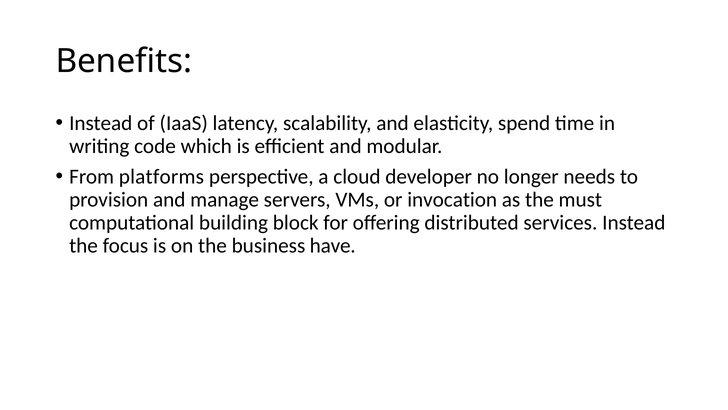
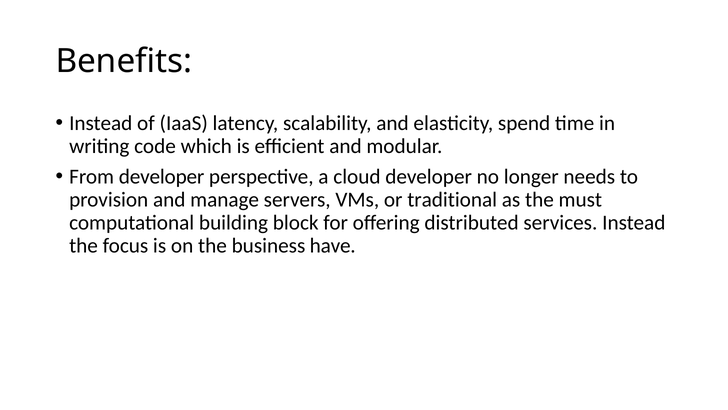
From platforms: platforms -> developer (162, 177)
invocation: invocation -> traditional (452, 199)
